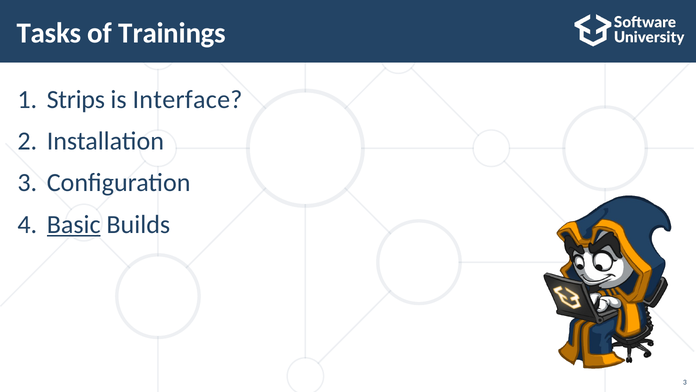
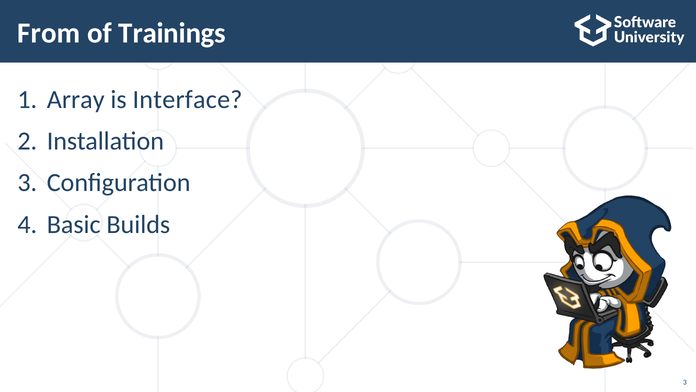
Tasks: Tasks -> From (49, 33)
Strips: Strips -> Array (76, 99)
Basic underline: present -> none (74, 224)
